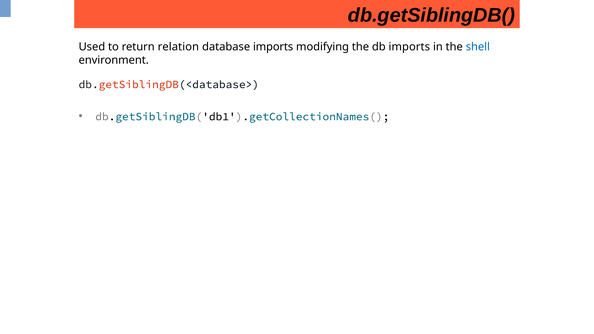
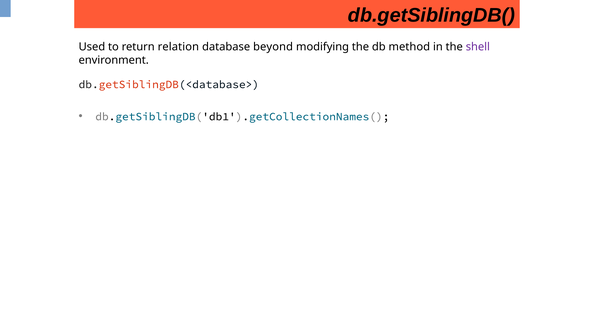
database imports: imports -> beyond (273, 47)
db imports: imports -> method (409, 47)
shell colour: blue -> purple (478, 47)
